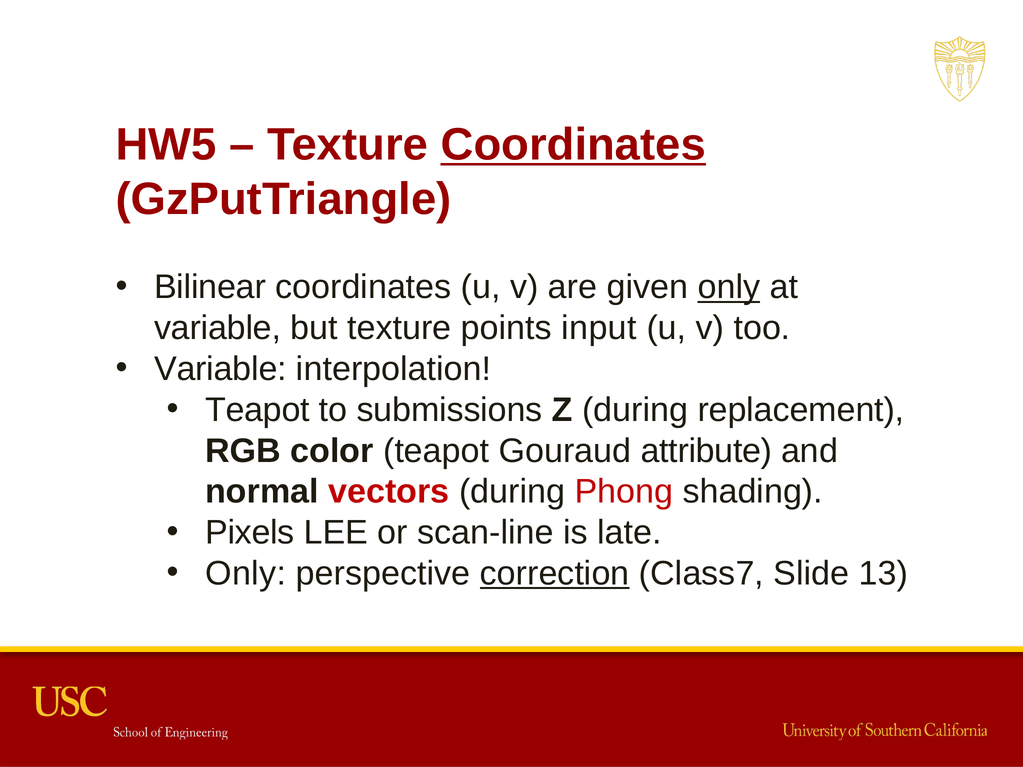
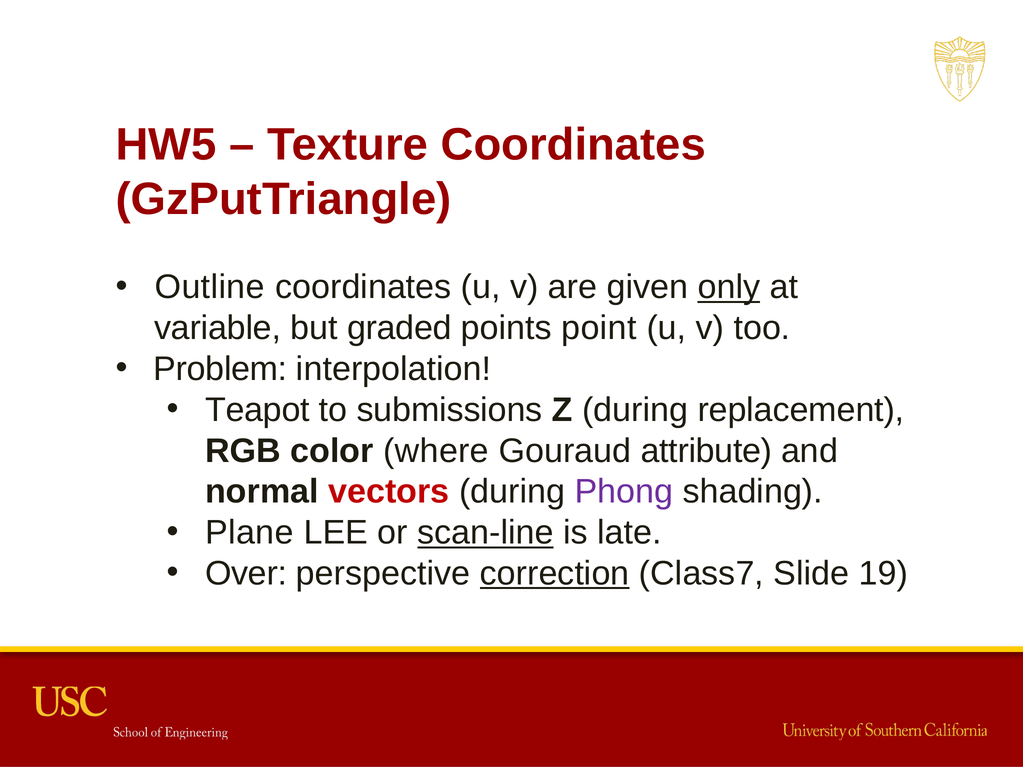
Coordinates underline: present -> none (573, 145)
Bilinear: Bilinear -> Outline (210, 287)
but texture: texture -> graded (399, 328)
input: input -> point (599, 328)
Variable: Variable -> Problem (220, 369)
color teapot: teapot -> where (436, 451)
Phong colour: red -> purple (624, 492)
Pixels: Pixels -> Plane (249, 533)
scan-line underline: none -> present (486, 533)
Only: Only -> Over (246, 574)
13: 13 -> 19 (883, 574)
